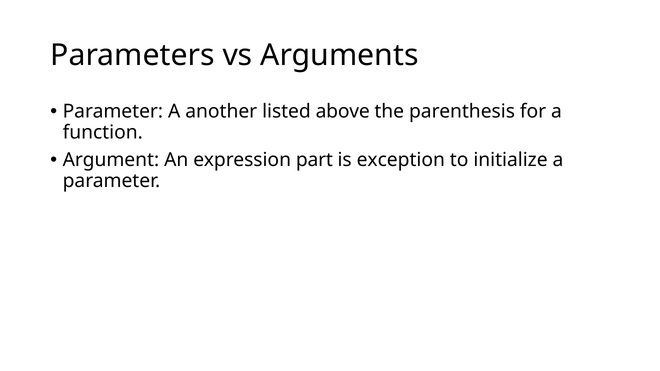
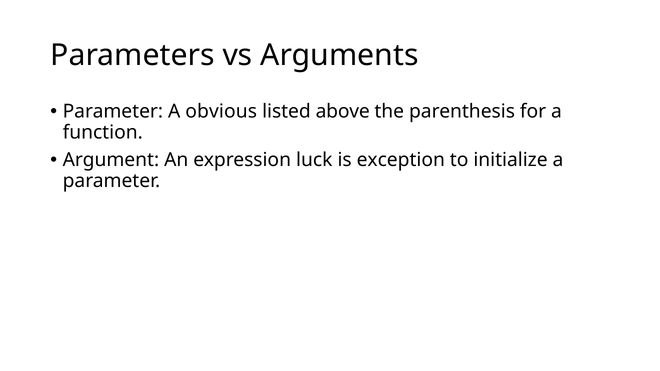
another: another -> obvious (221, 112)
part: part -> luck (314, 160)
